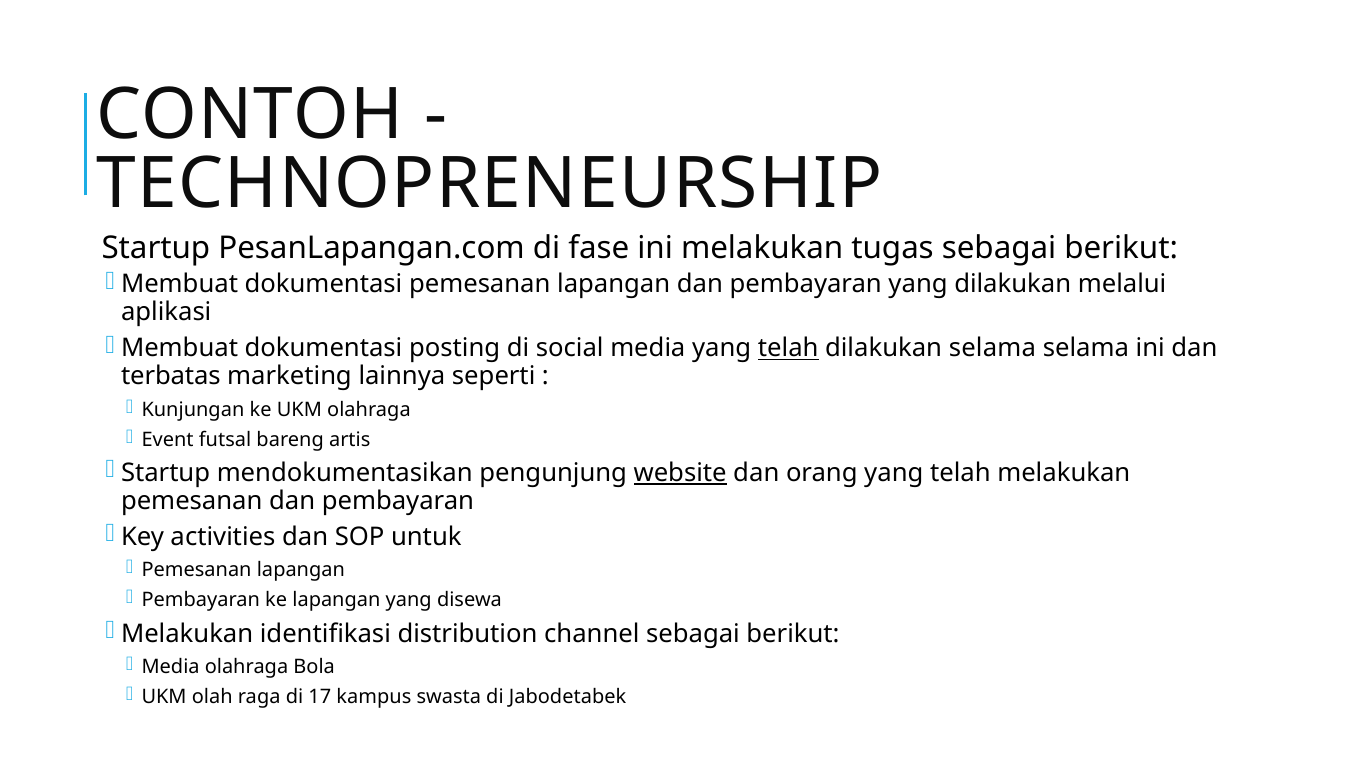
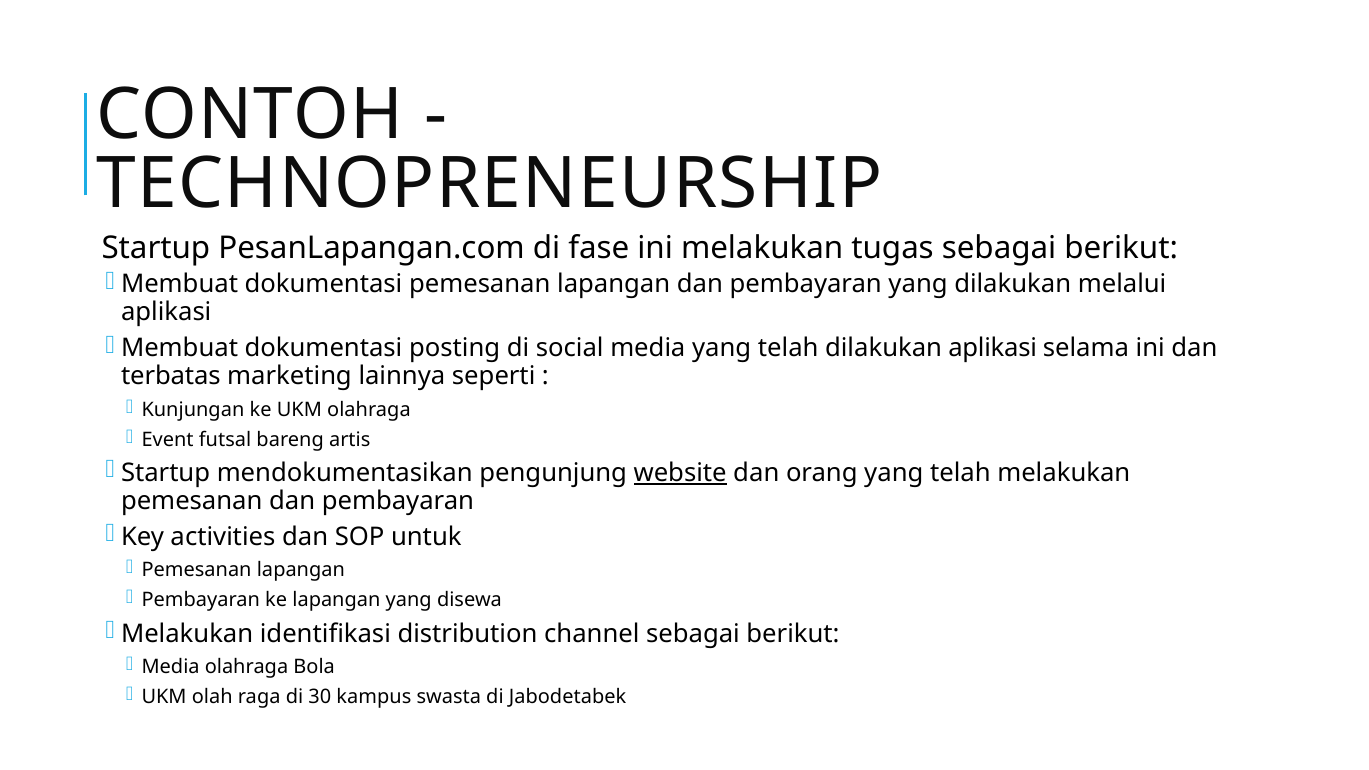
telah underline: present -> none (788, 348)
dilakukan selama: selama -> aplikasi (993, 348)
17: 17 -> 30 (320, 697)
